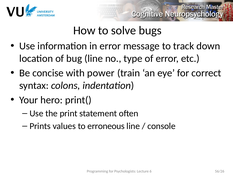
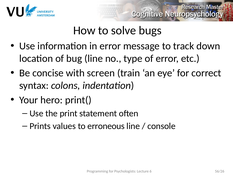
power: power -> screen (101, 73)
